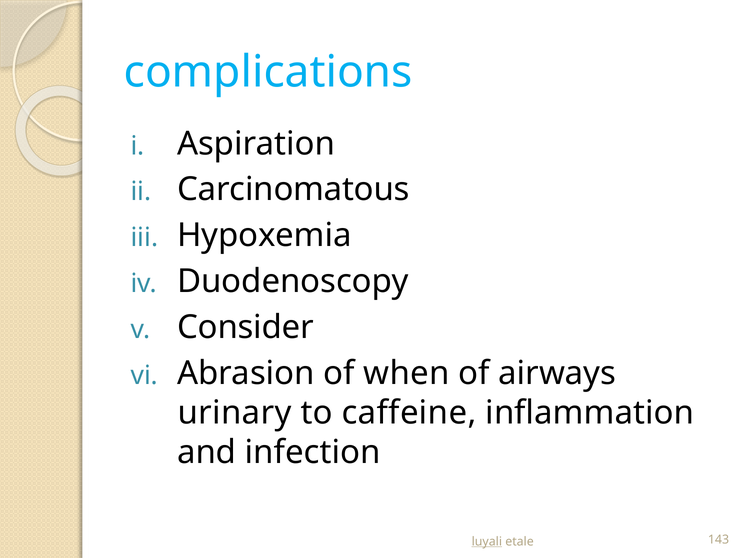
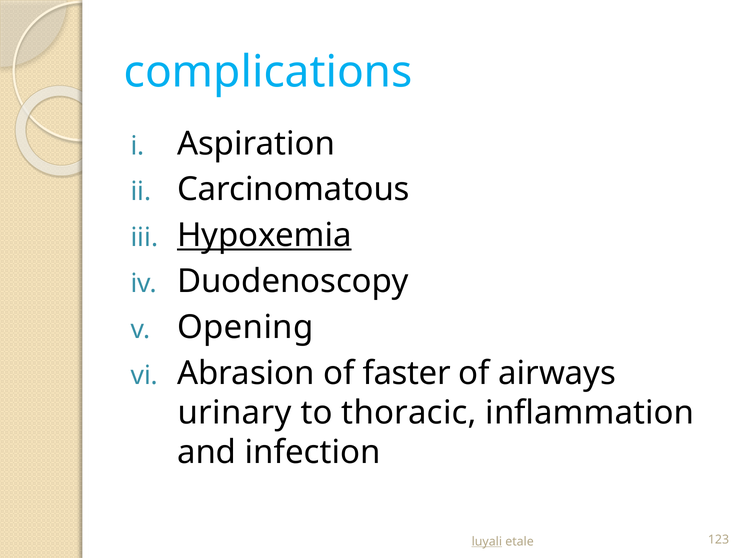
Hypoxemia underline: none -> present (264, 235)
Consider: Consider -> Opening (245, 327)
when: when -> faster (407, 373)
caffeine: caffeine -> thoracic (409, 412)
143: 143 -> 123 (719, 539)
